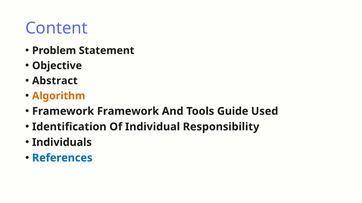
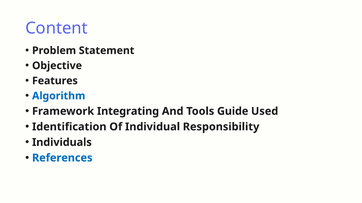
Abstract: Abstract -> Features (55, 81)
Algorithm colour: orange -> blue (59, 96)
Framework Framework: Framework -> Integrating (128, 112)
